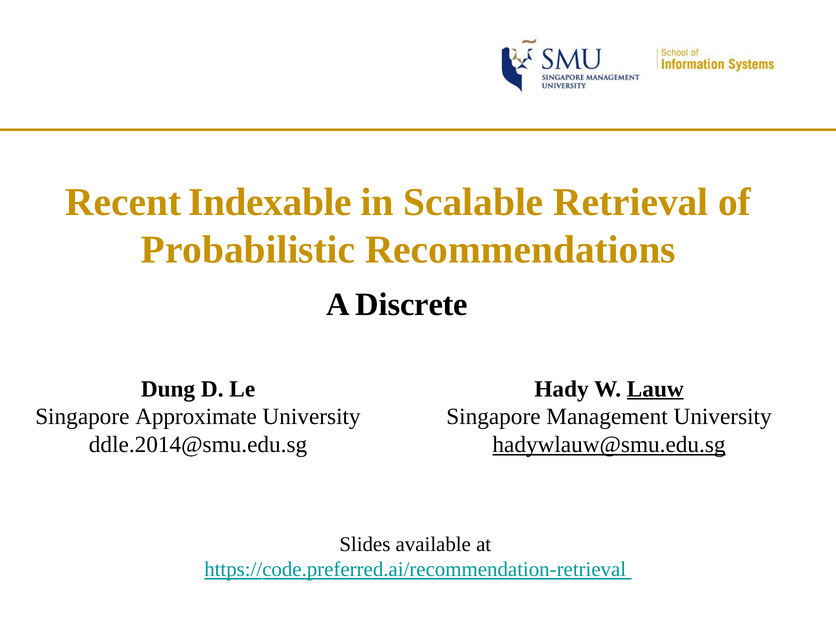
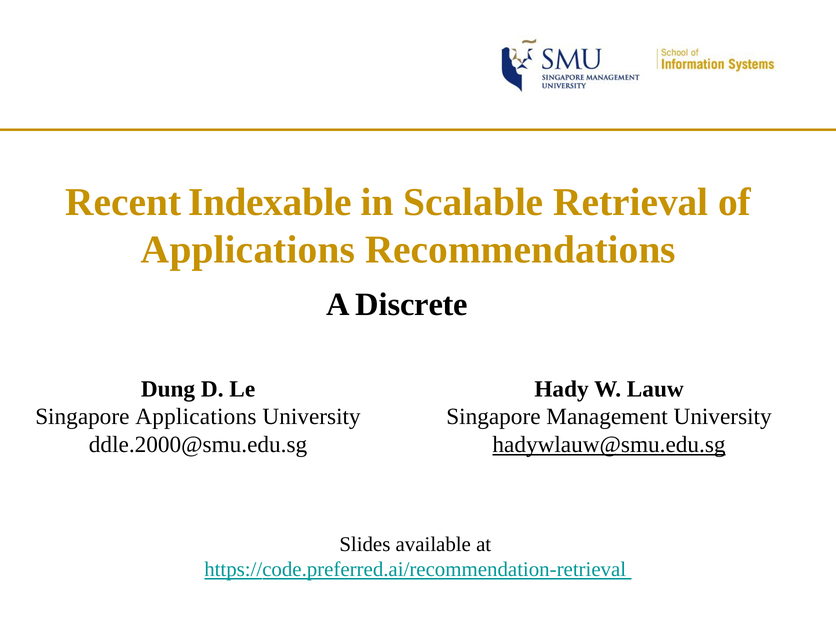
Probabilistic: Probabilistic -> Applications (248, 250)
Lauw underline: present -> none (655, 389)
Singapore Approximate: Approximate -> Applications (196, 417)
ddle.2014@smu.edu.sg: ddle.2014@smu.edu.sg -> ddle.2000@smu.edu.sg (198, 445)
